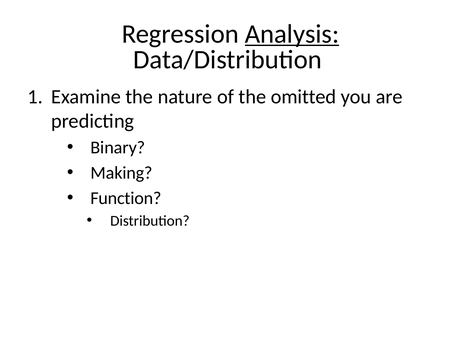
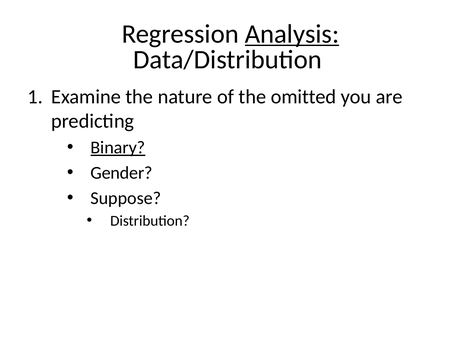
Binary underline: none -> present (118, 147)
Making: Making -> Gender (122, 173)
Function: Function -> Suppose (126, 198)
